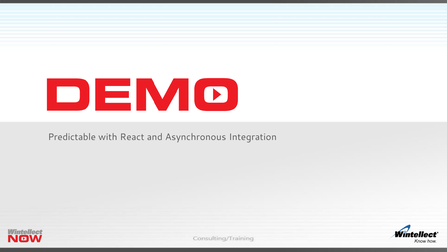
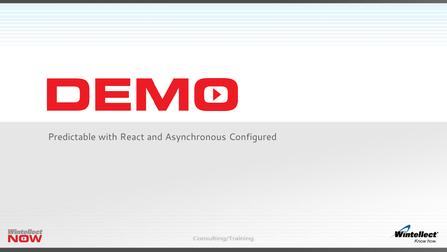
Integration: Integration -> Configured (253, 137)
